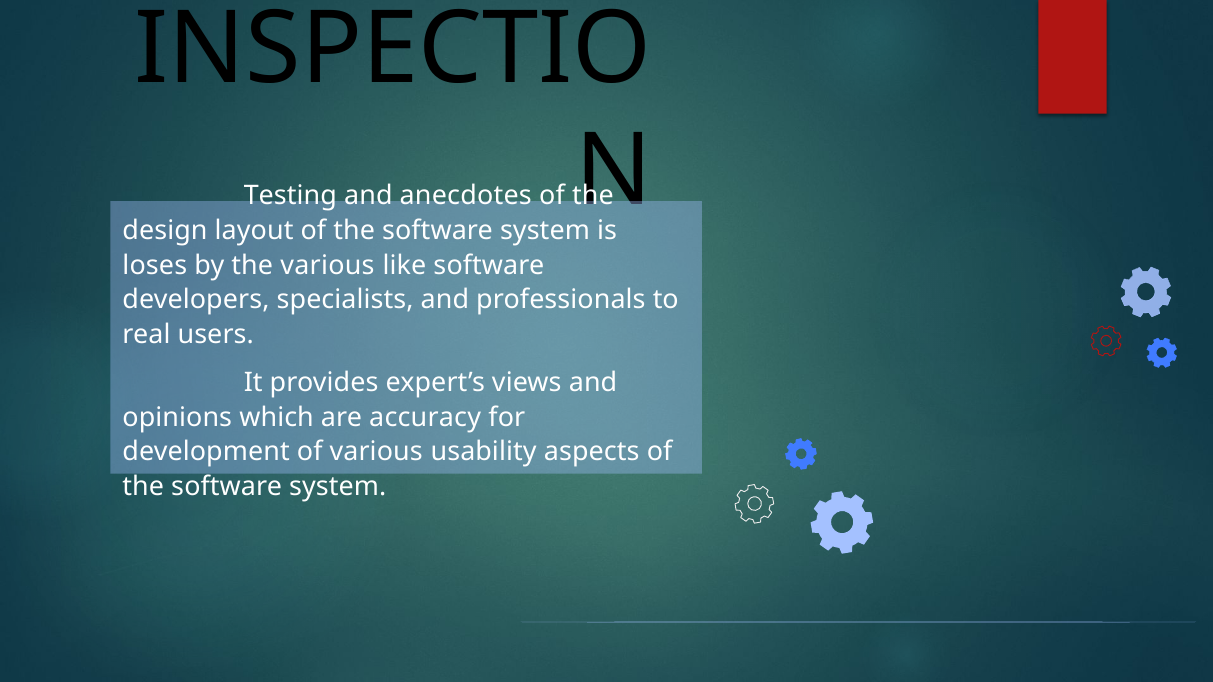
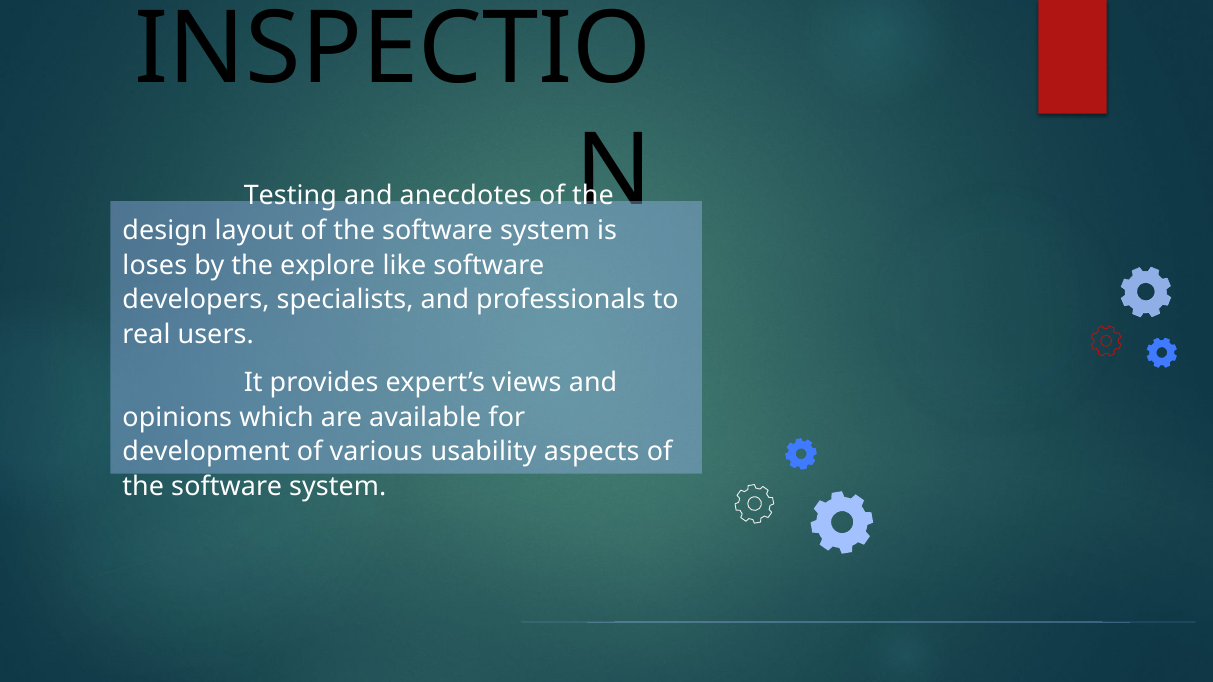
the various: various -> explore (328, 265)
accuracy: accuracy -> available (425, 417)
